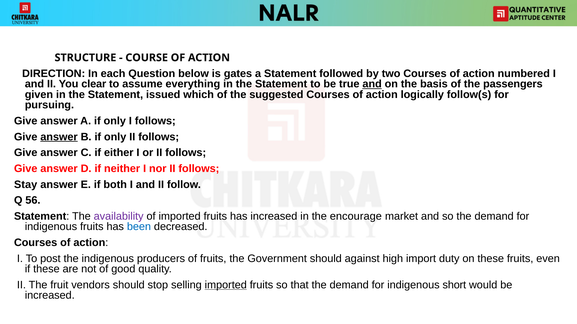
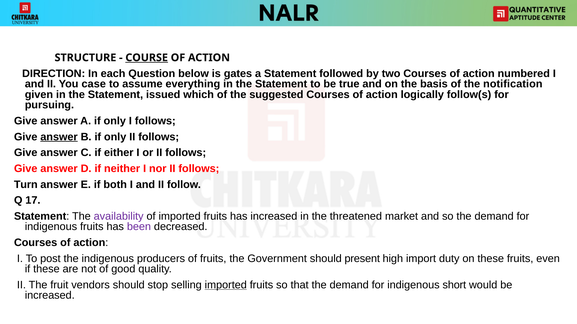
COURSE underline: none -> present (147, 58)
clear: clear -> case (94, 84)
and underline: present -> none (372, 84)
passengers: passengers -> notification (513, 84)
Stay: Stay -> Turn (26, 185)
56: 56 -> 17 (33, 201)
encourage: encourage -> threatened (356, 217)
been colour: blue -> purple (139, 227)
against: against -> present (362, 259)
